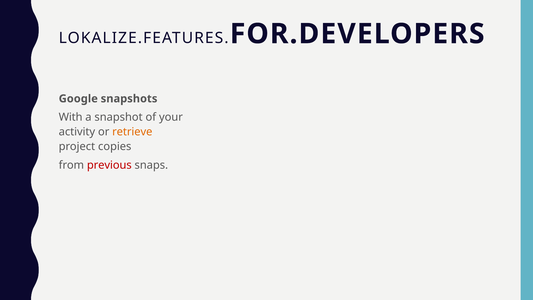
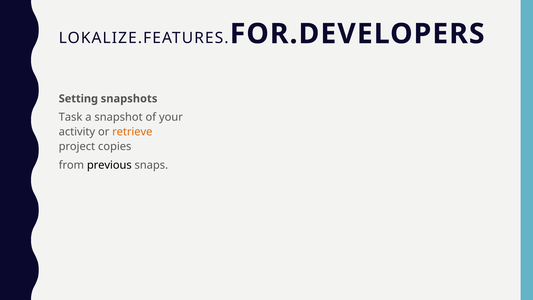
Google: Google -> Setting (78, 99)
With: With -> Task (71, 117)
previous colour: red -> black (109, 165)
